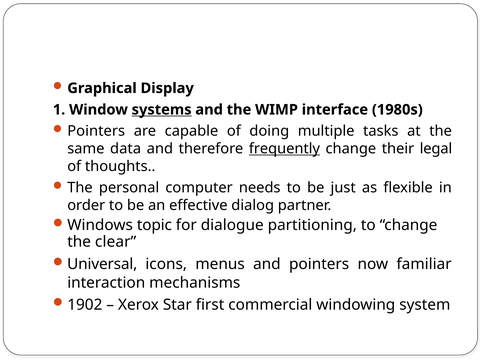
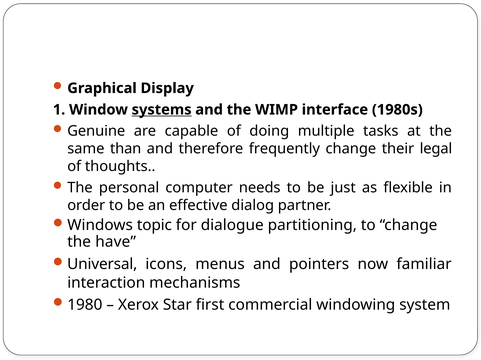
Pointers: Pointers -> Genuine (96, 131)
data: data -> than (126, 149)
frequently underline: present -> none (284, 149)
clear: clear -> have (116, 242)
1902: 1902 -> 1980 (85, 306)
